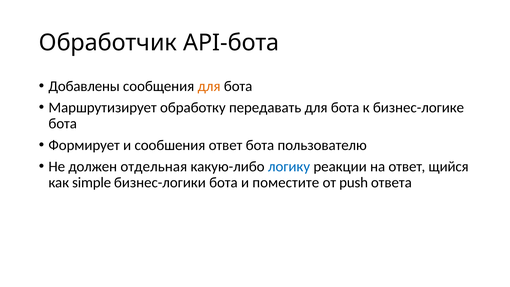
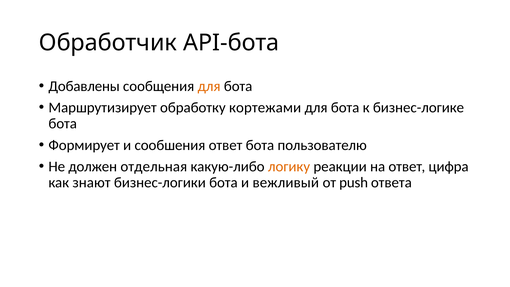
передавать: передавать -> кортежами (265, 108)
логику colour: blue -> orange (289, 166)
щийся: щийся -> цифра (449, 166)
simple: simple -> знают (92, 183)
поместите: поместите -> вежливый (286, 183)
